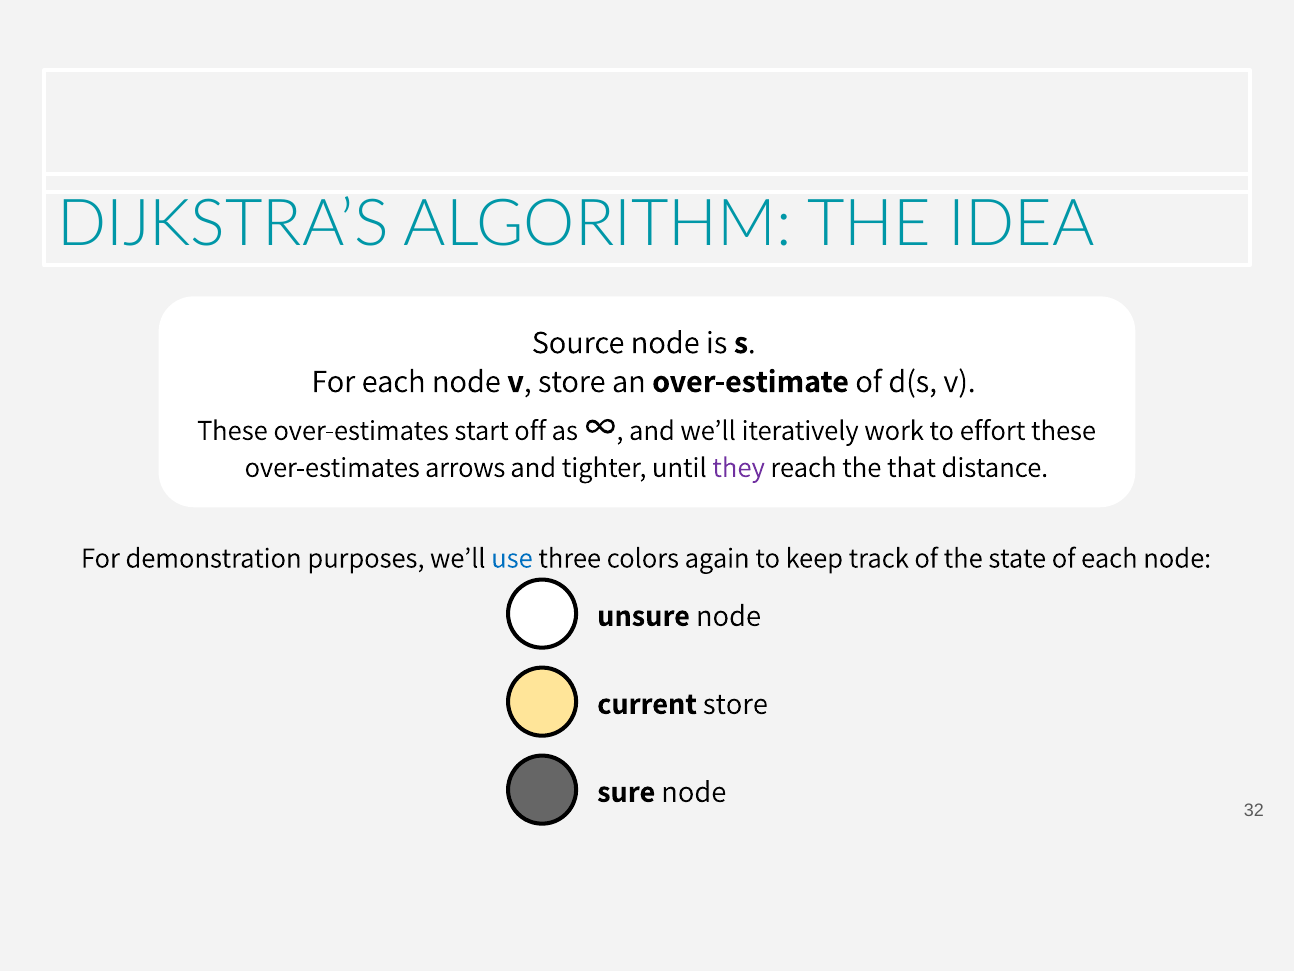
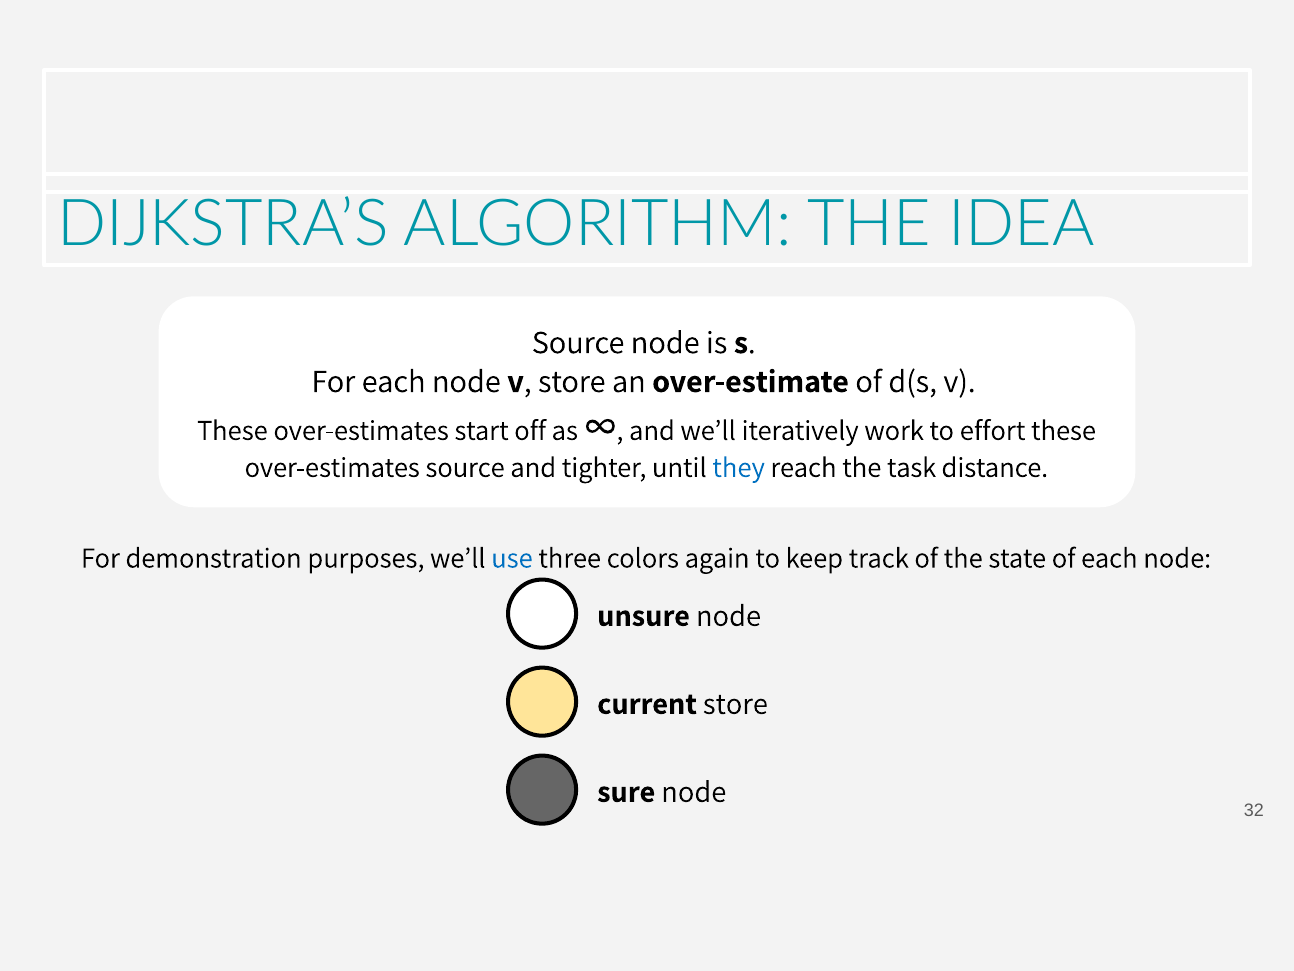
over-estimates arrows: arrows -> source (465, 467)
they colour: purple -> blue (739, 467)
that: that -> task (912, 467)
